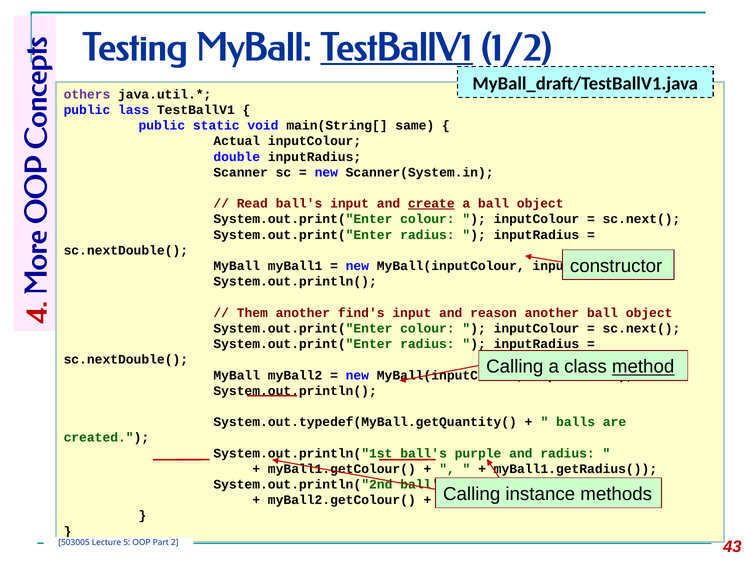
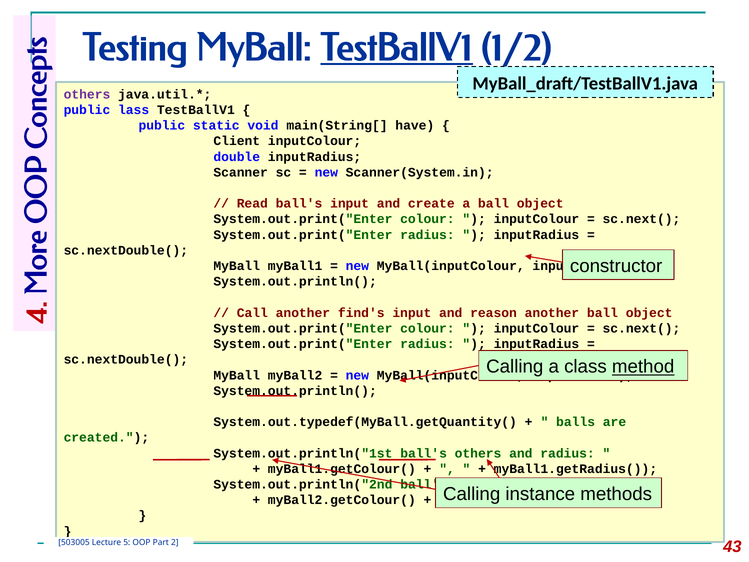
same: same -> have (415, 125)
Actual: Actual -> Client (237, 141)
create underline: present -> none (431, 203)
Them: Them -> Call (252, 313)
ball's purple: purple -> others (478, 453)
